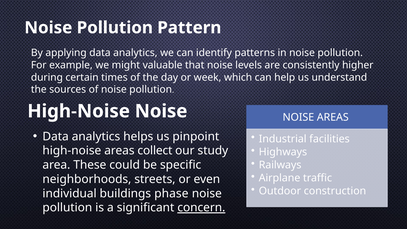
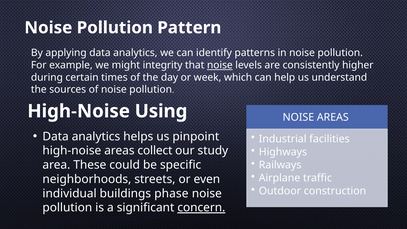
valuable: valuable -> integrity (163, 65)
noise underline: none -> present (220, 65)
High-Noise Noise: Noise -> Using (161, 111)
